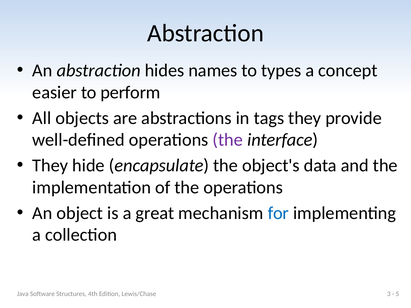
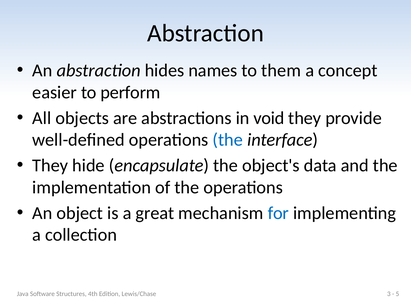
types: types -> them (281, 71)
tags: tags -> void (269, 118)
the colour: purple -> blue (228, 140)
